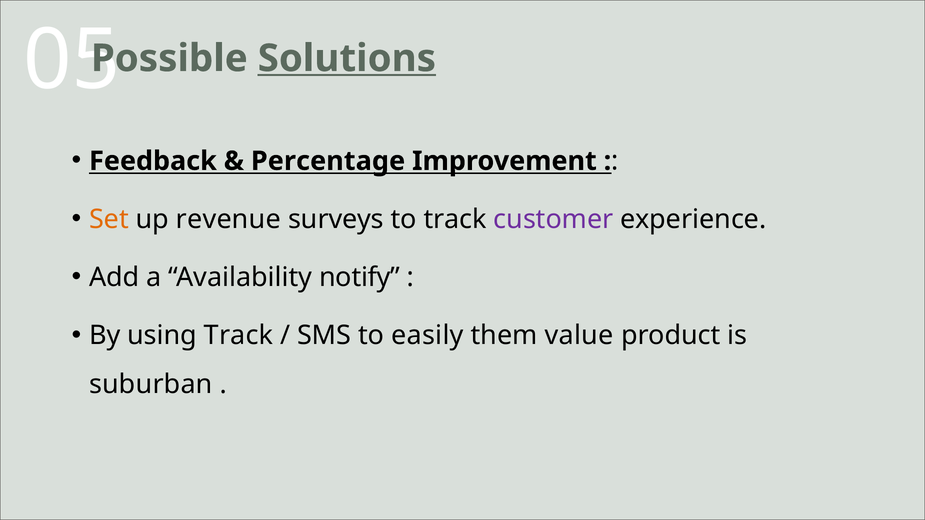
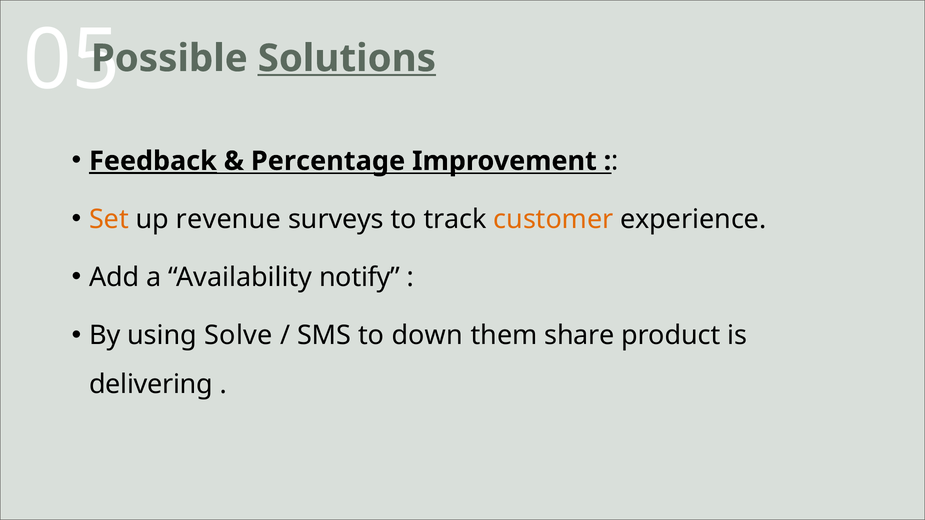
Feedback underline: none -> present (153, 161)
customer colour: purple -> orange (553, 219)
using Track: Track -> Solve (238, 336)
easily: easily -> down (427, 336)
value: value -> share (579, 336)
suburban: suburban -> delivering (151, 384)
